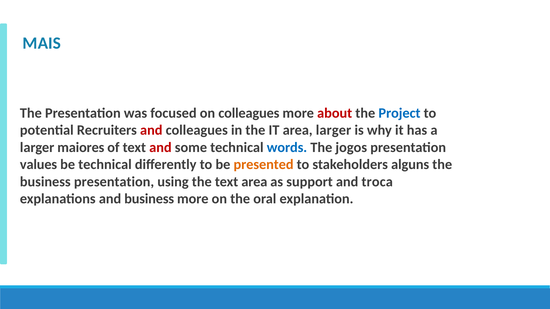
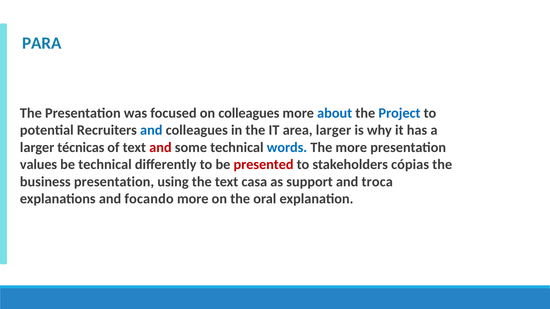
MAIS: MAIS -> PARA (42, 43)
about colour: red -> blue (335, 113)
and colour: red -> blue (151, 130)
maiores: maiores -> técnicas (81, 148)
The jogos: jogos -> more (351, 148)
presented colour: orange -> red (264, 165)
alguns: alguns -> cópias (410, 165)
text area: area -> casa (254, 182)
and business: business -> focando (149, 199)
